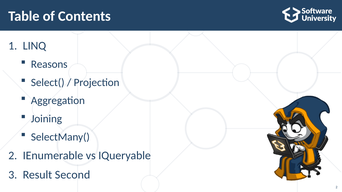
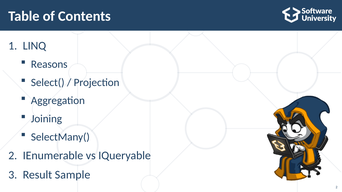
Second: Second -> Sample (73, 175)
